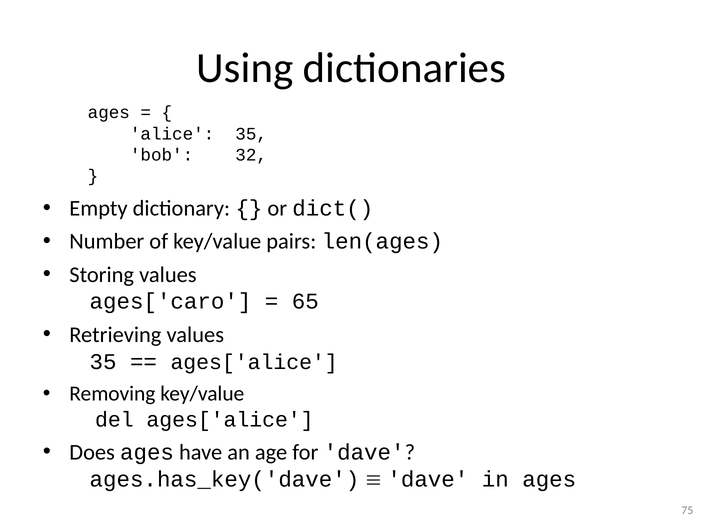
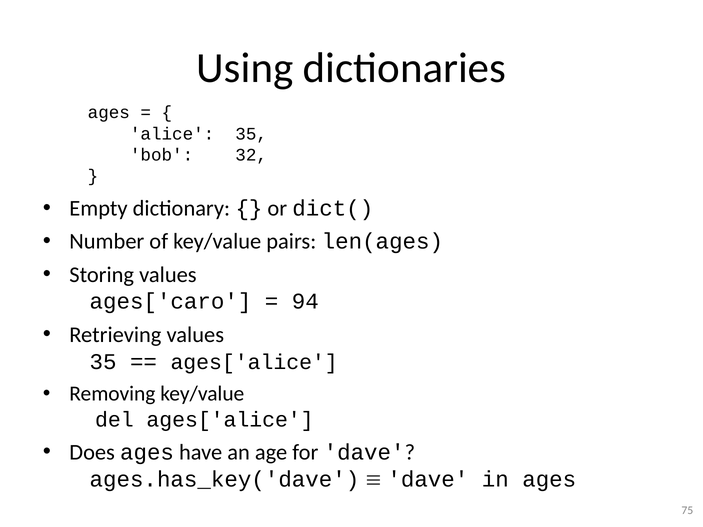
65: 65 -> 94 (305, 302)
